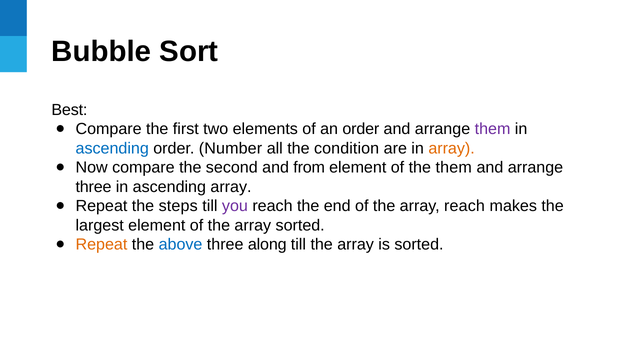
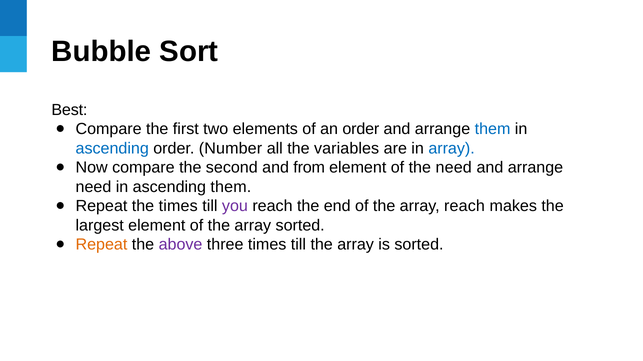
them colour: purple -> blue (493, 129)
condition: condition -> variables (347, 149)
array colour: orange -> blue (452, 149)
the them: them -> need (454, 168)
three: three -> need (93, 187)
ascending array: array -> them (231, 187)
the steps: steps -> times (178, 206)
above colour: blue -> purple (181, 245)
three along: along -> times (267, 245)
